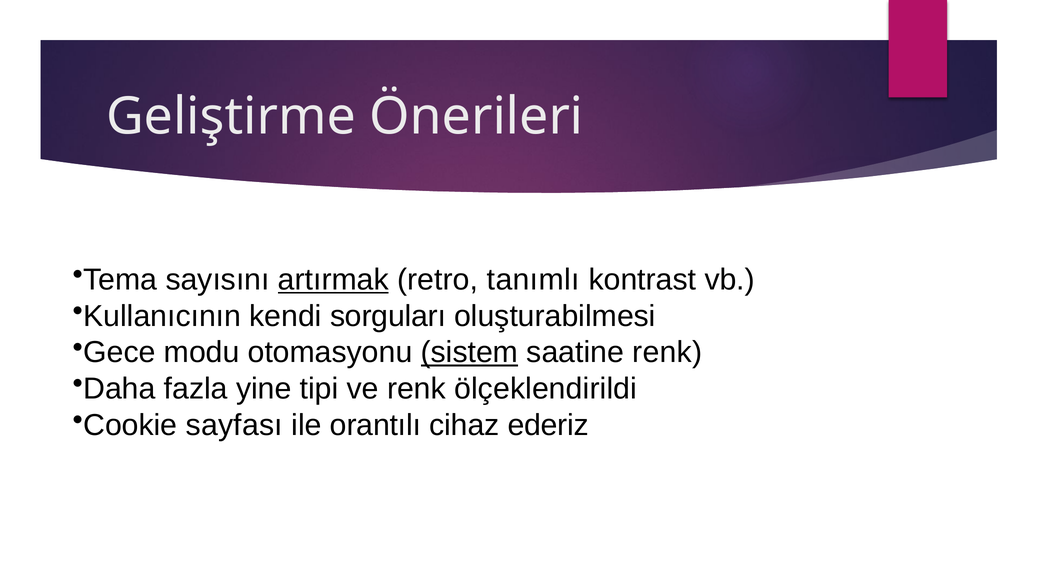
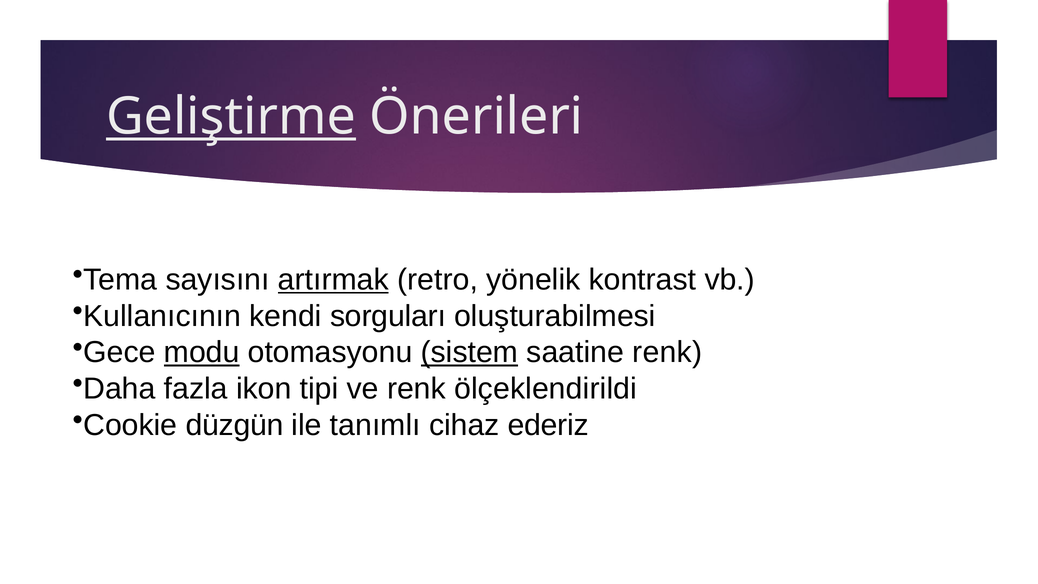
Geliştirme underline: none -> present (231, 117)
tanımlı: tanımlı -> yönelik (533, 280)
modu underline: none -> present (202, 352)
yine: yine -> ikon (264, 389)
sayfası: sayfası -> düzgün (235, 425)
orantılı: orantılı -> tanımlı (375, 425)
